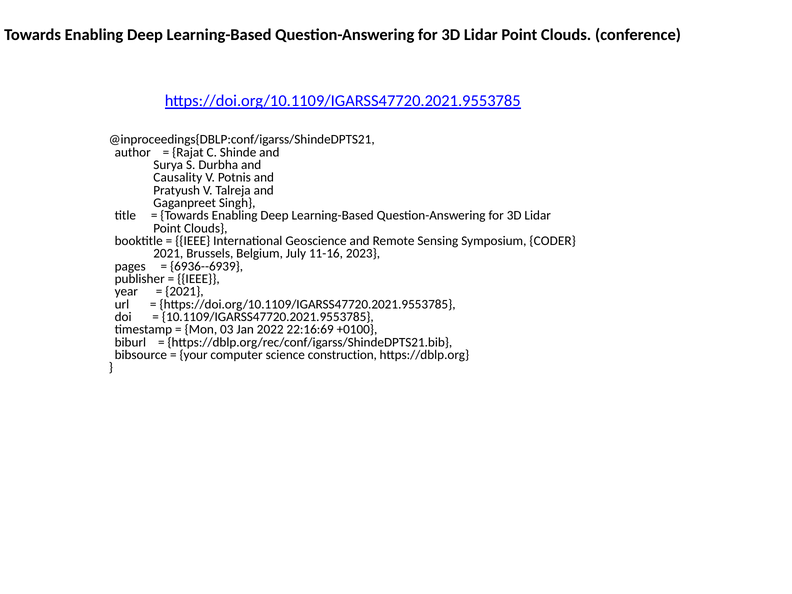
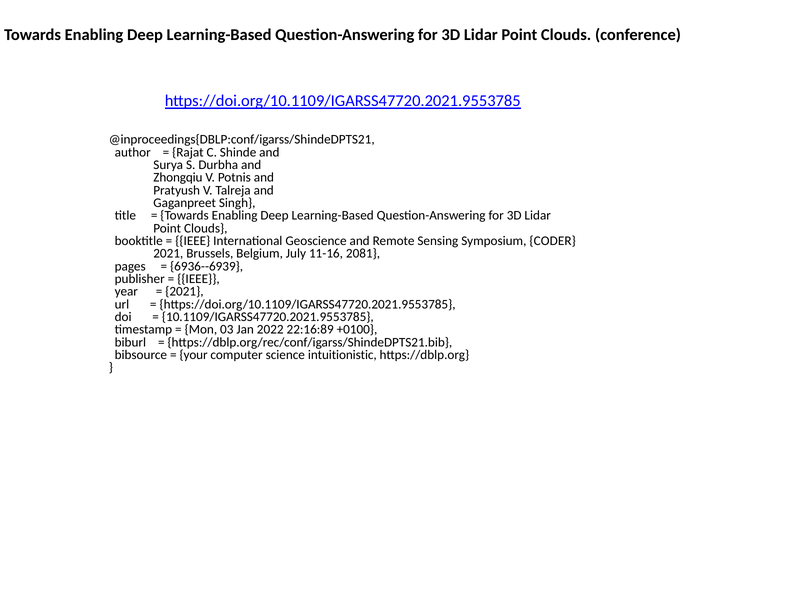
Causality: Causality -> Zhongqiu (178, 178)
2023: 2023 -> 2081 (363, 254)
22:16:69: 22:16:69 -> 22:16:89 (310, 330)
construction: construction -> intuitionistic (342, 355)
